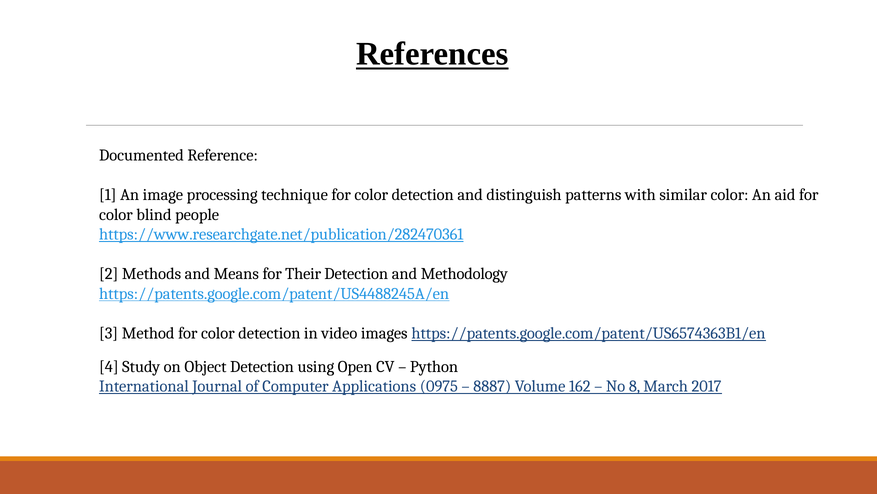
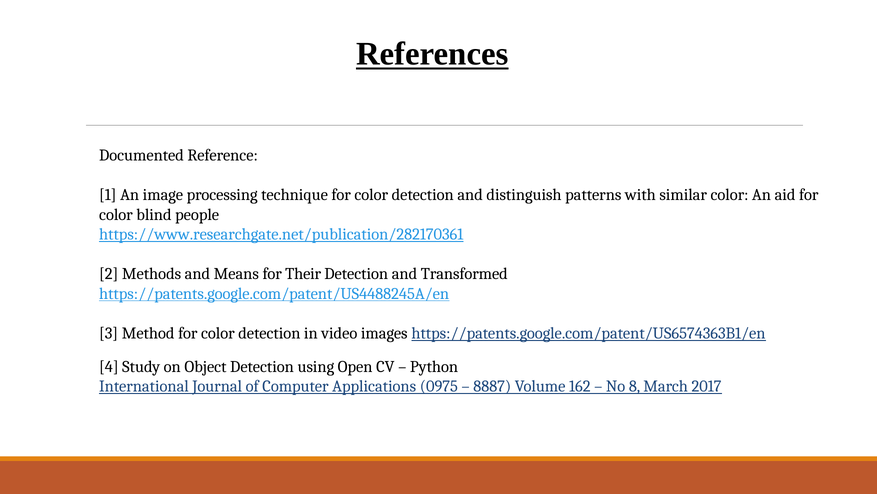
https://www.researchgate.net/publication/282470361: https://www.researchgate.net/publication/282470361 -> https://www.researchgate.net/publication/282170361 (281, 234)
Methodology: Methodology -> Transformed (464, 274)
